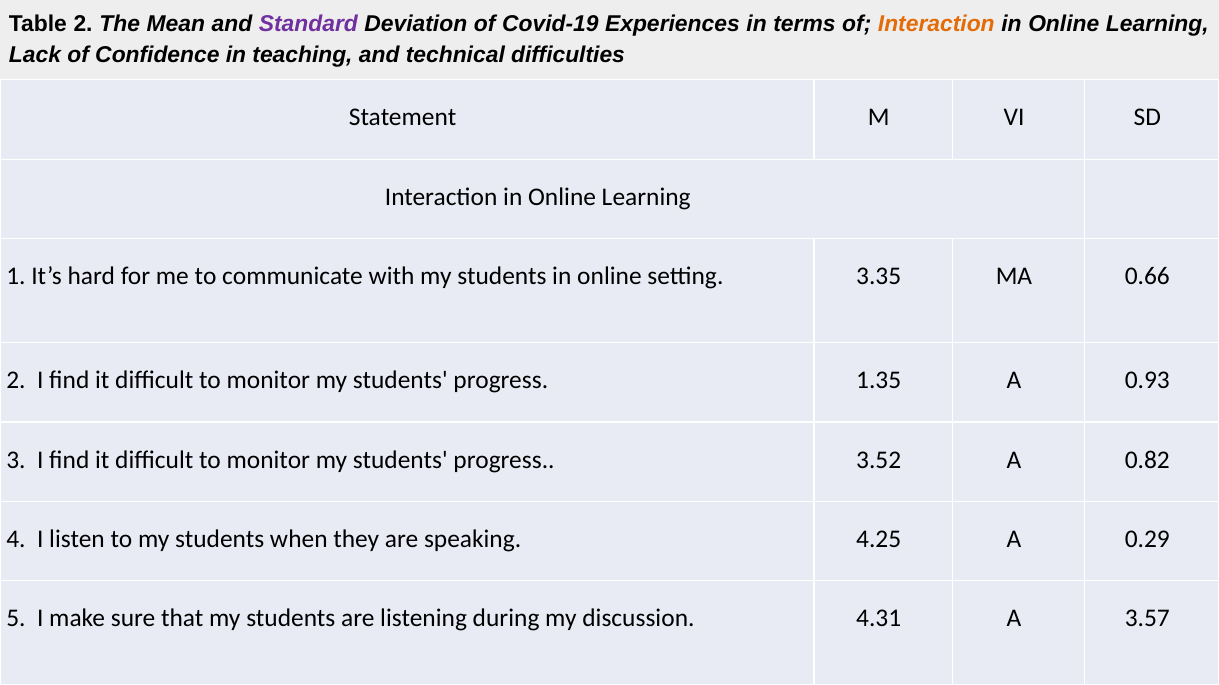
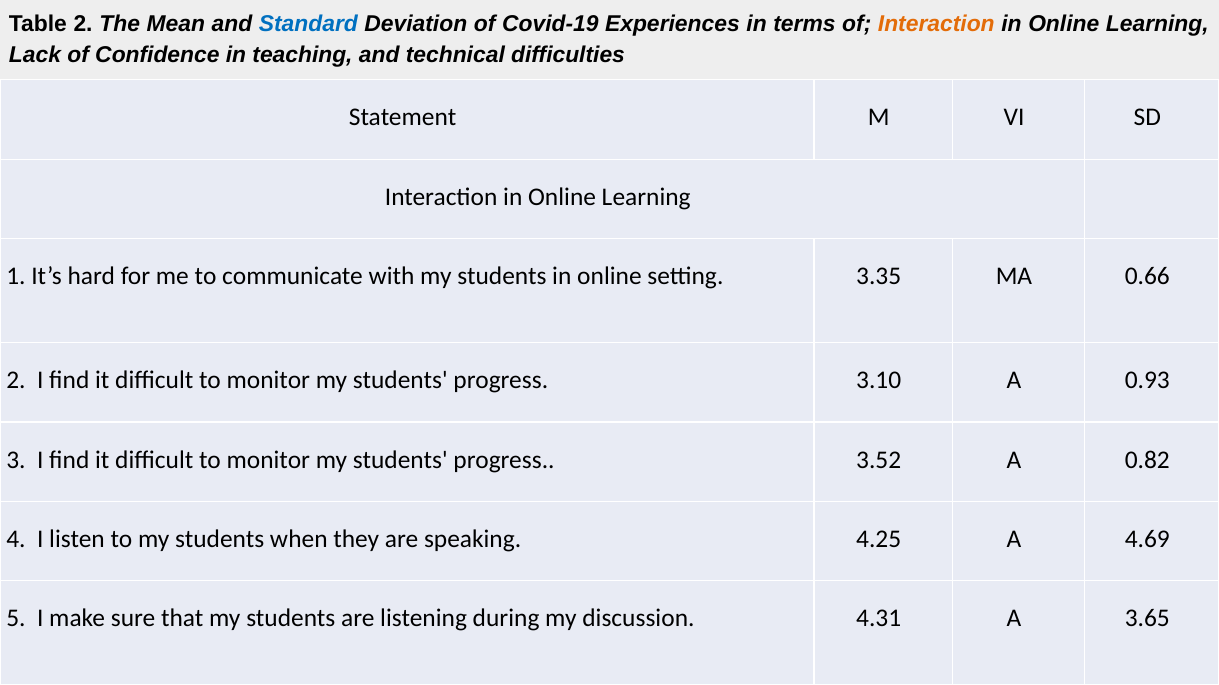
Standard colour: purple -> blue (308, 24)
1.35: 1.35 -> 3.10 (879, 381)
0.29: 0.29 -> 4.69 (1147, 540)
3.57: 3.57 -> 3.65 (1147, 619)
